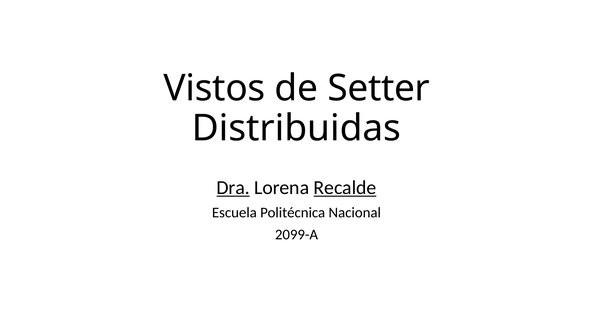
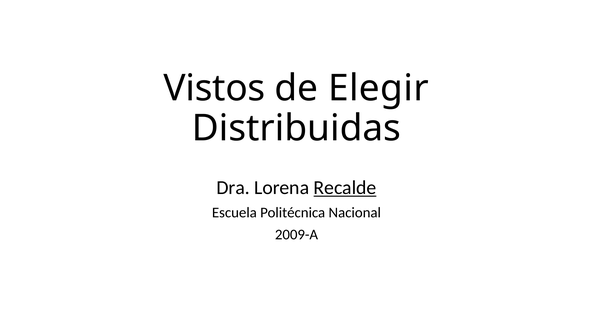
Setter: Setter -> Elegir (378, 88)
Dra underline: present -> none (233, 188)
2099-A: 2099-A -> 2009-A (296, 235)
